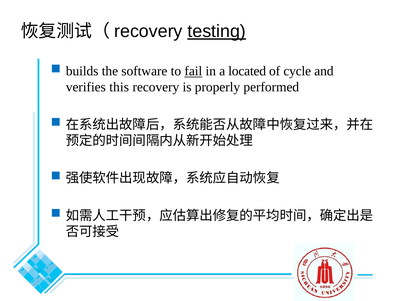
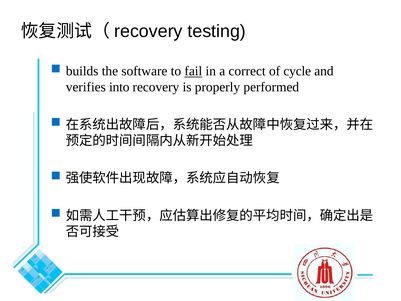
testing underline: present -> none (217, 31)
located: located -> correct (247, 71)
this: this -> into (119, 87)
